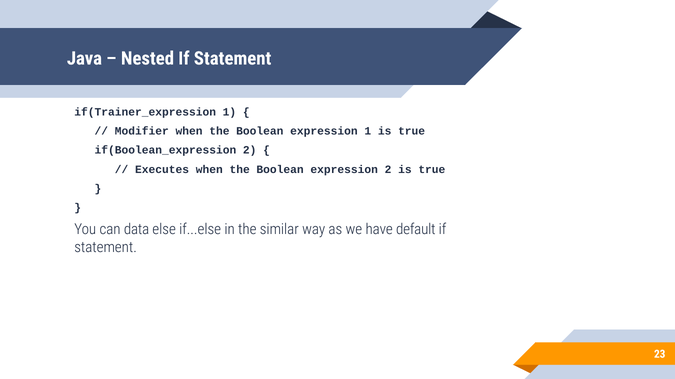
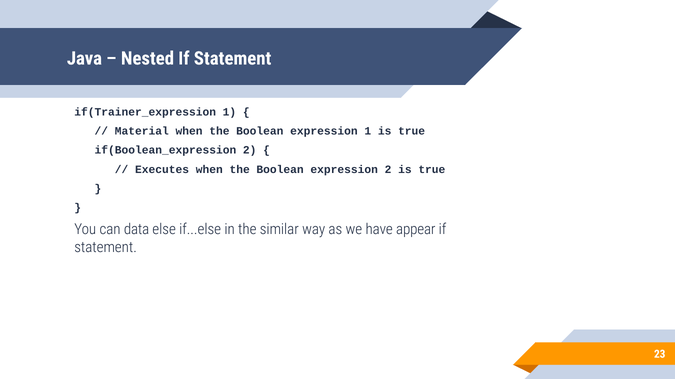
Modifier: Modifier -> Material (142, 131)
default: default -> appear (416, 230)
